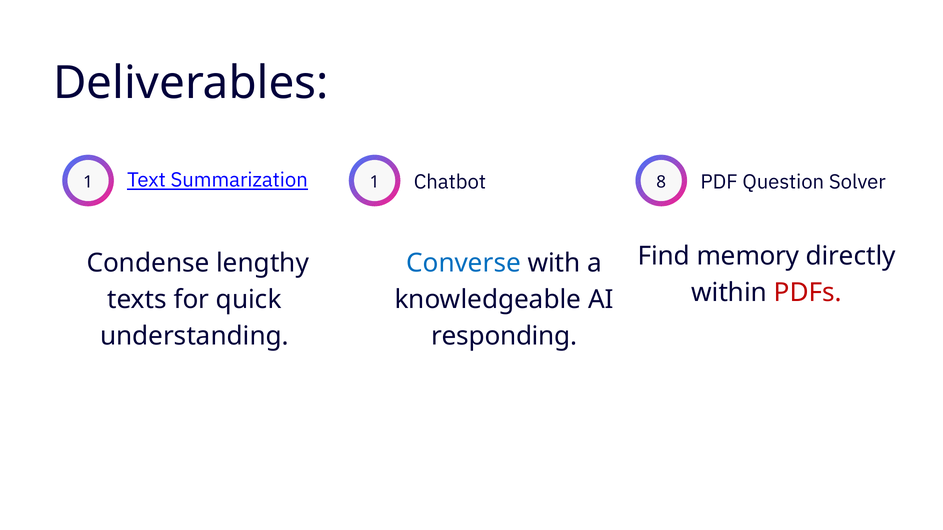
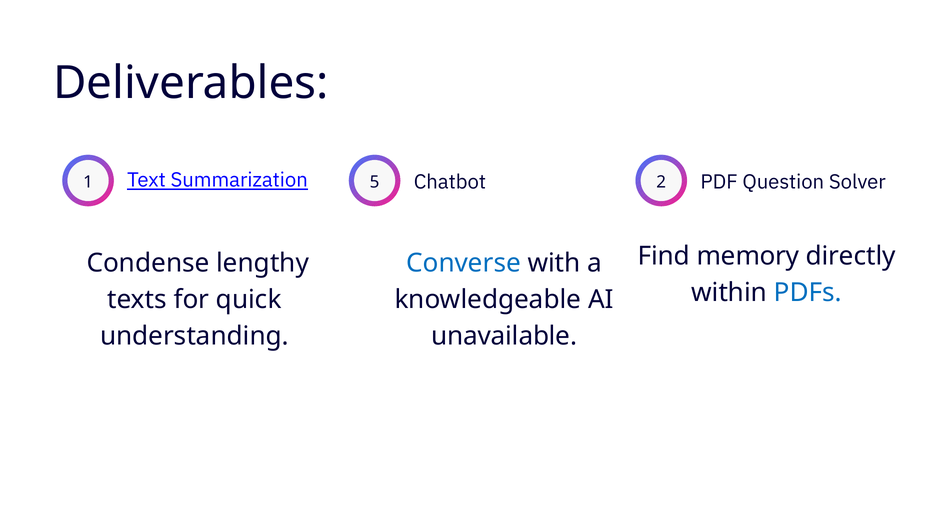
Summarization 1: 1 -> 5 (375, 182)
8: 8 -> 2 (661, 182)
PDFs colour: red -> blue (808, 293)
responding: responding -> unavailable (504, 337)
